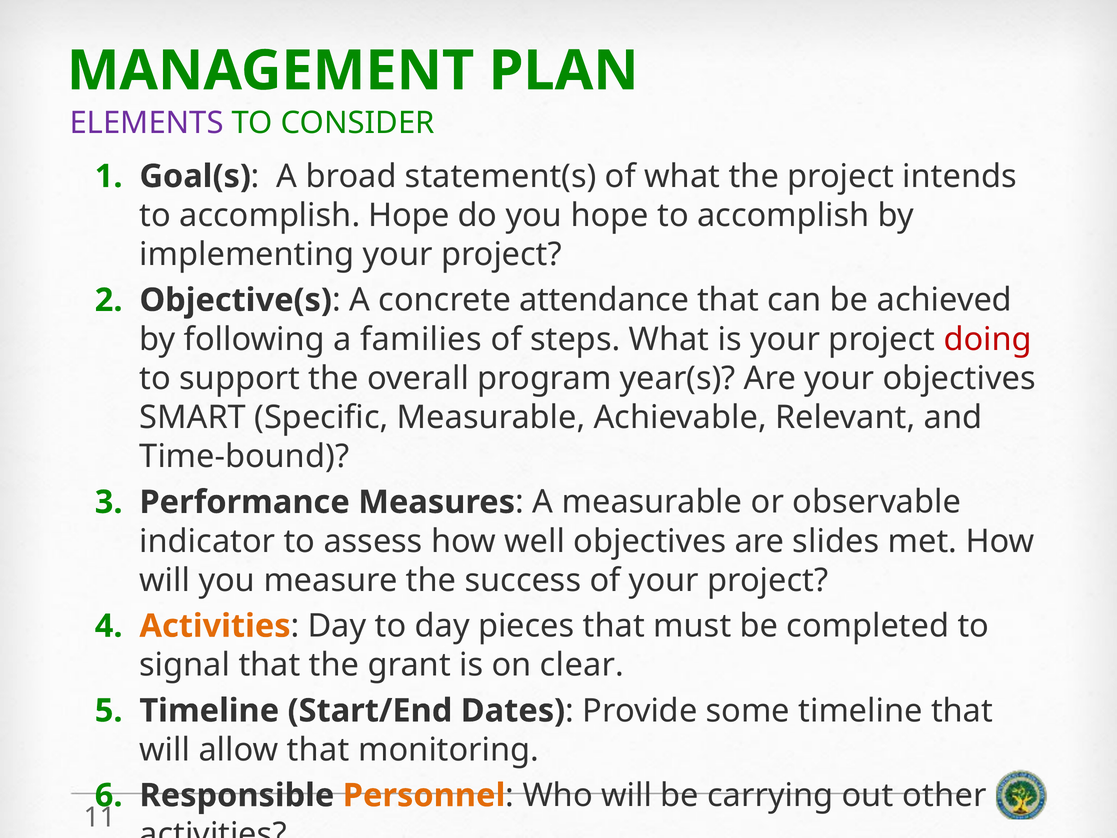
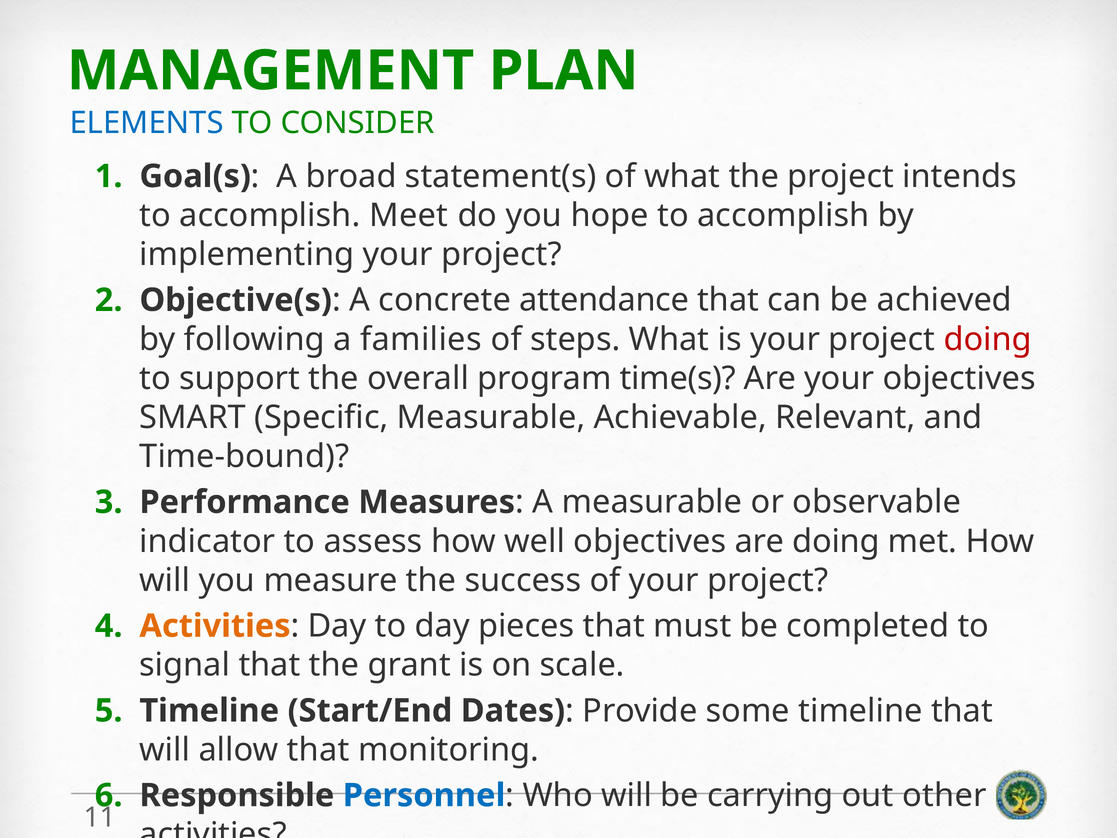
ELEMENTS colour: purple -> blue (147, 123)
accomplish Hope: Hope -> Meet (409, 215)
year(s: year(s -> time(s (678, 378)
are slides: slides -> doing (836, 541)
clear: clear -> scale (582, 665)
Personnel colour: orange -> blue (424, 795)
